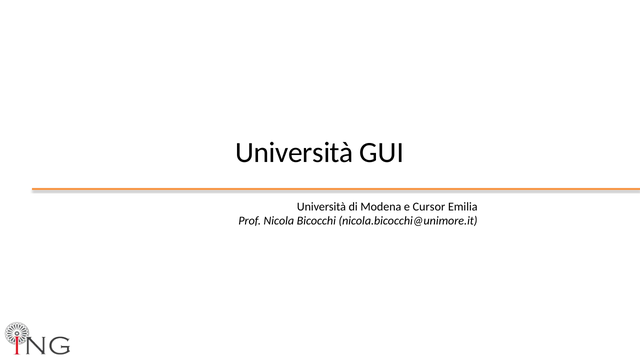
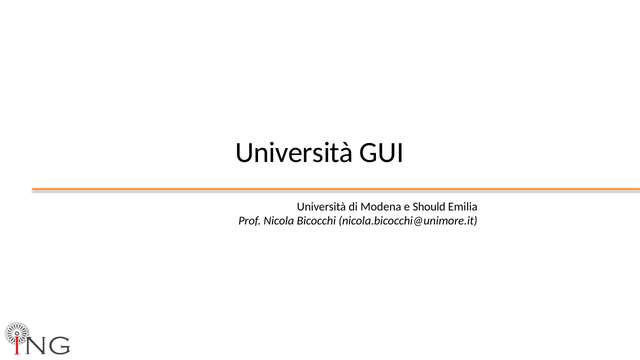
Cursor: Cursor -> Should (429, 207)
